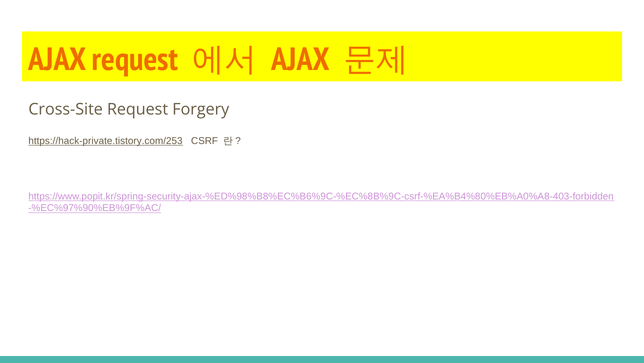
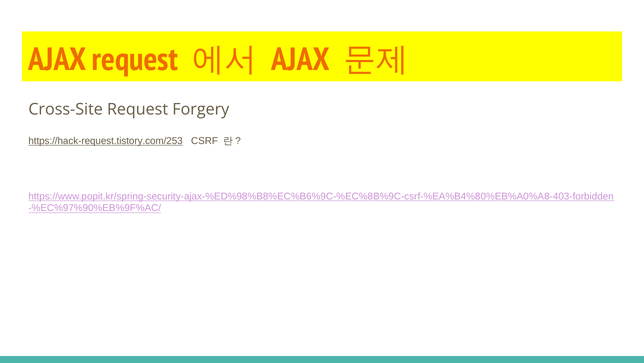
https://hack-private.tistory.com/253: https://hack-private.tistory.com/253 -> https://hack-request.tistory.com/253 (106, 140)
